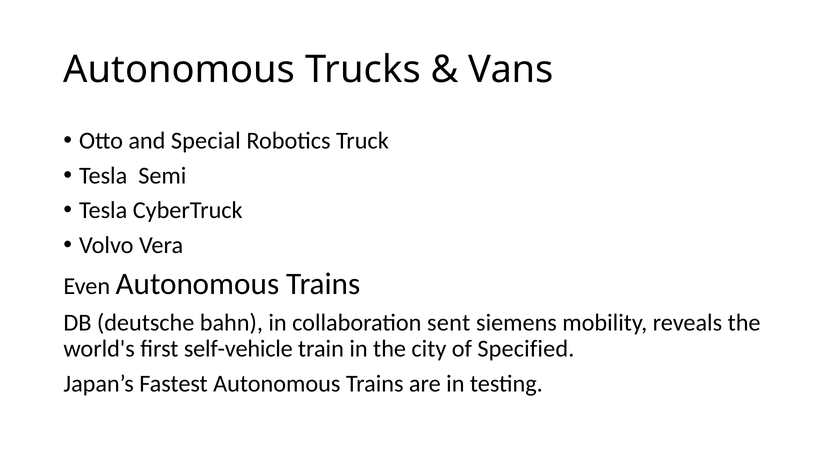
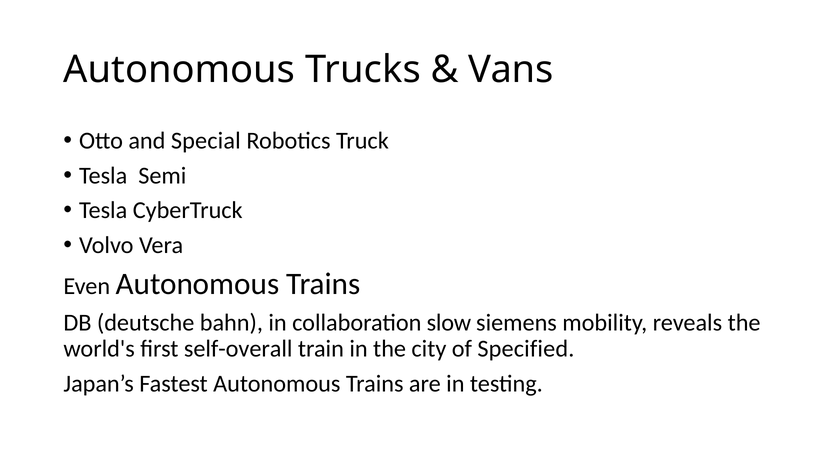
sent: sent -> slow (449, 323)
self-vehicle: self-vehicle -> self-overall (238, 349)
